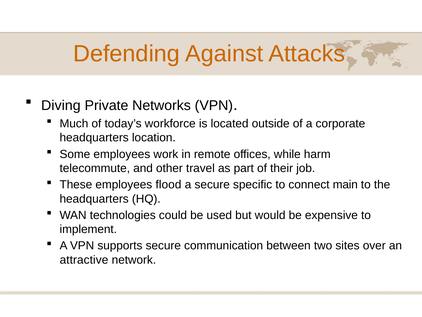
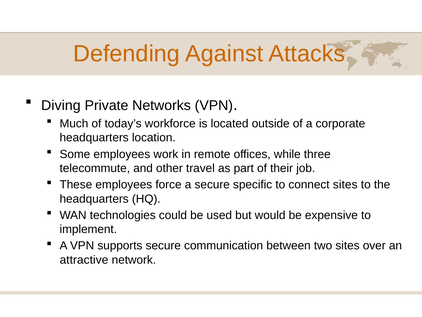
harm: harm -> three (317, 154)
flood: flood -> force (169, 184)
connect main: main -> sites (345, 184)
